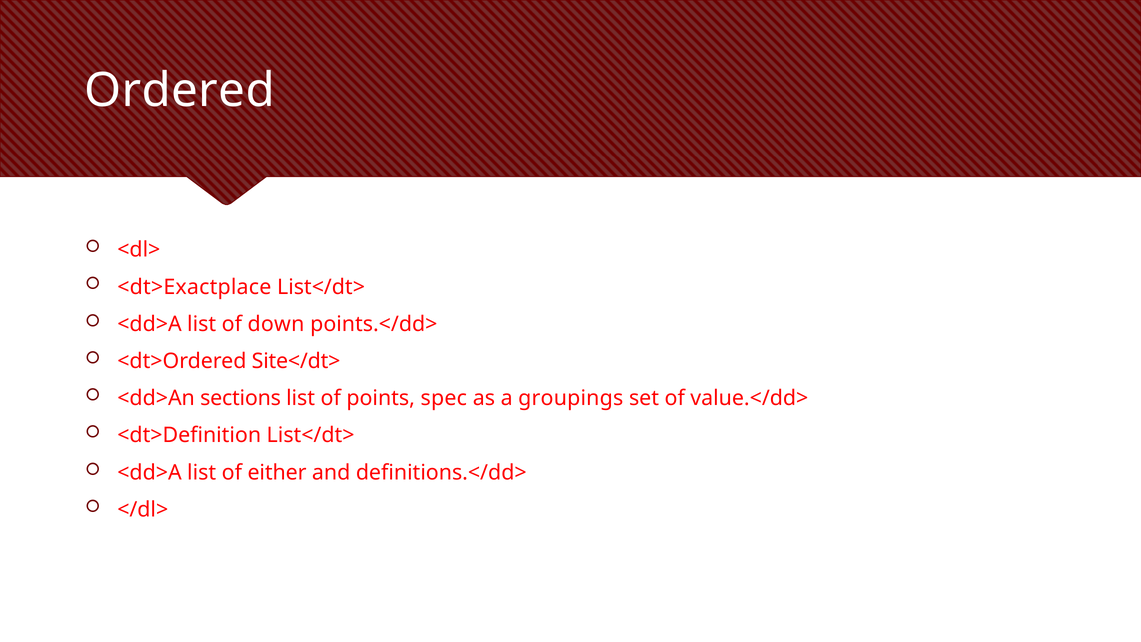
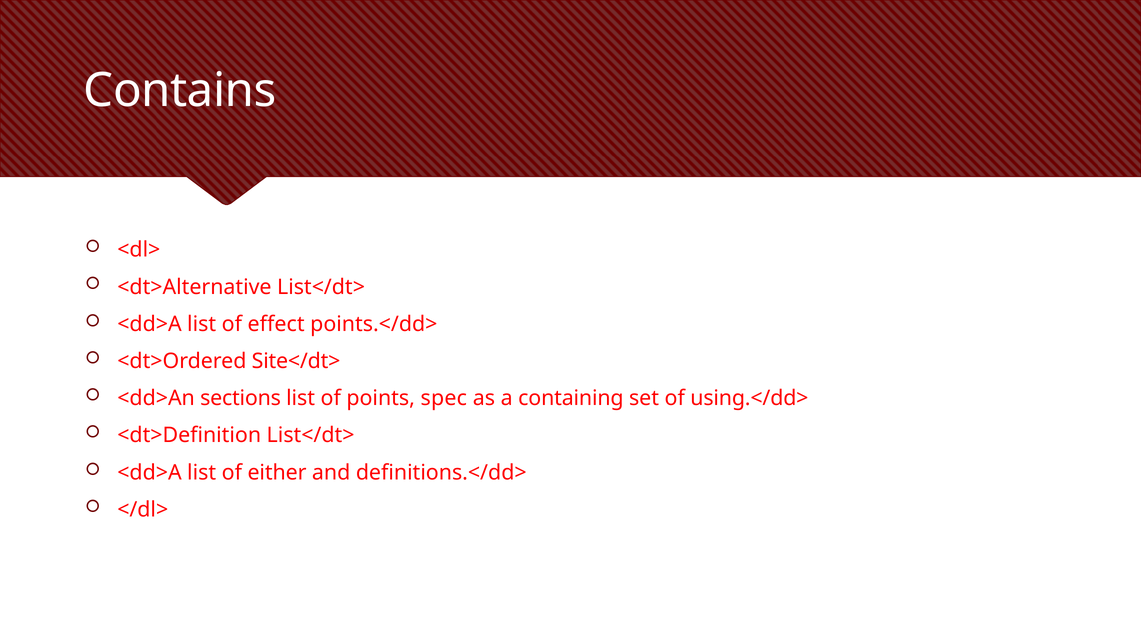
Ordered: Ordered -> Contains (180, 91)
<dt>Exactplace: <dt>Exactplace -> <dt>Alternative (194, 287)
down: down -> effect (276, 324)
groupings: groupings -> containing (571, 398)
value.</dd>: value.</dd> -> using.</dd> (749, 398)
